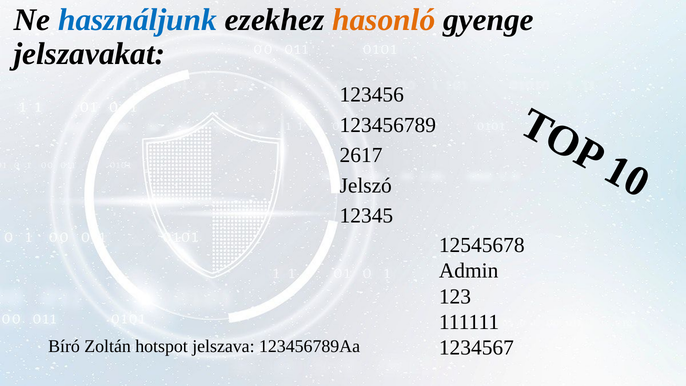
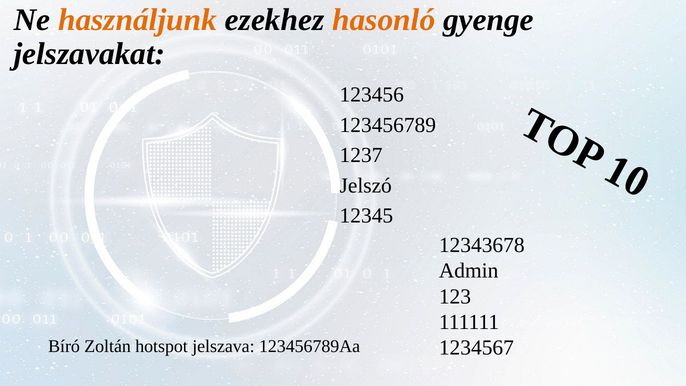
használjunk colour: blue -> orange (137, 20)
2617: 2617 -> 1237 (361, 155)
12545678: 12545678 -> 12343678 (482, 245)
